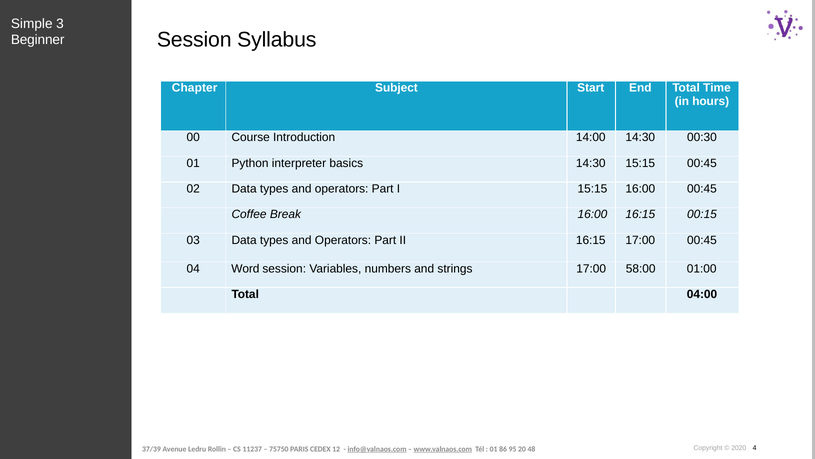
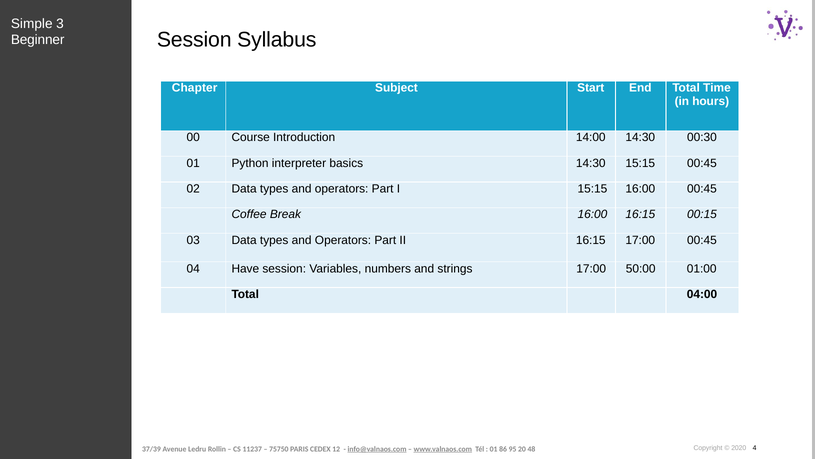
Word: Word -> Have (245, 268)
58:00: 58:00 -> 50:00 (641, 268)
